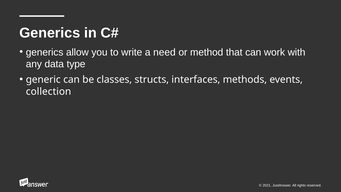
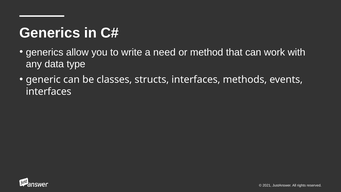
collection: collection -> interfaces (49, 92)
